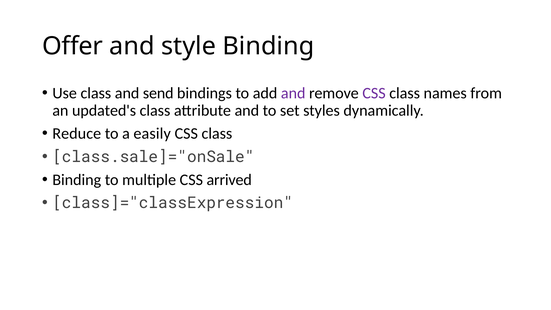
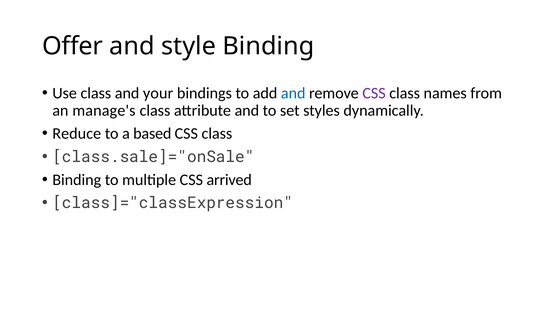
send: send -> your (158, 93)
and colour: purple -> blue (293, 93)
updated's: updated's -> manage's (104, 111)
easily: easily -> based (152, 134)
